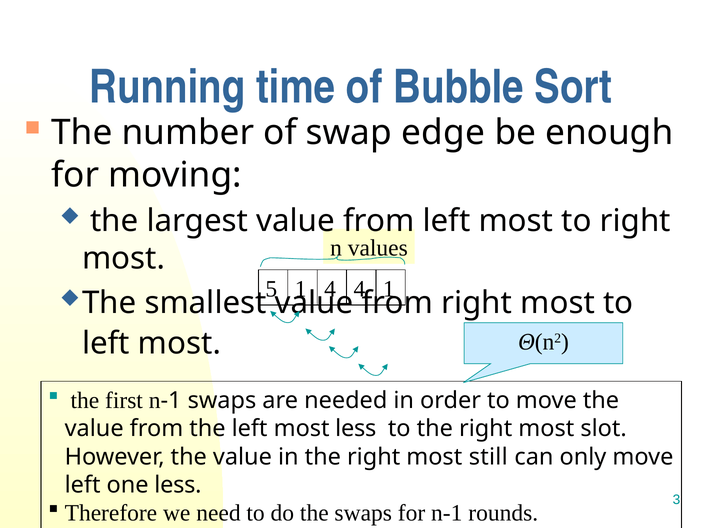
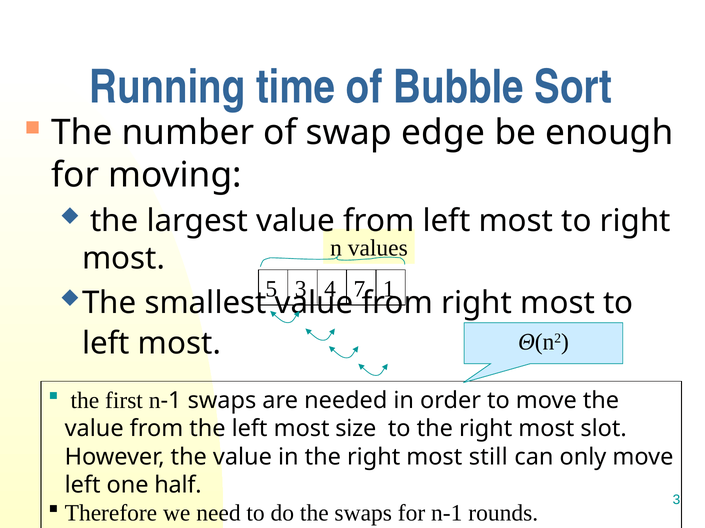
5 1: 1 -> 3 (301, 289)
4 4: 4 -> 7 (359, 289)
most less: less -> size (356, 429)
one less: less -> half (178, 486)
